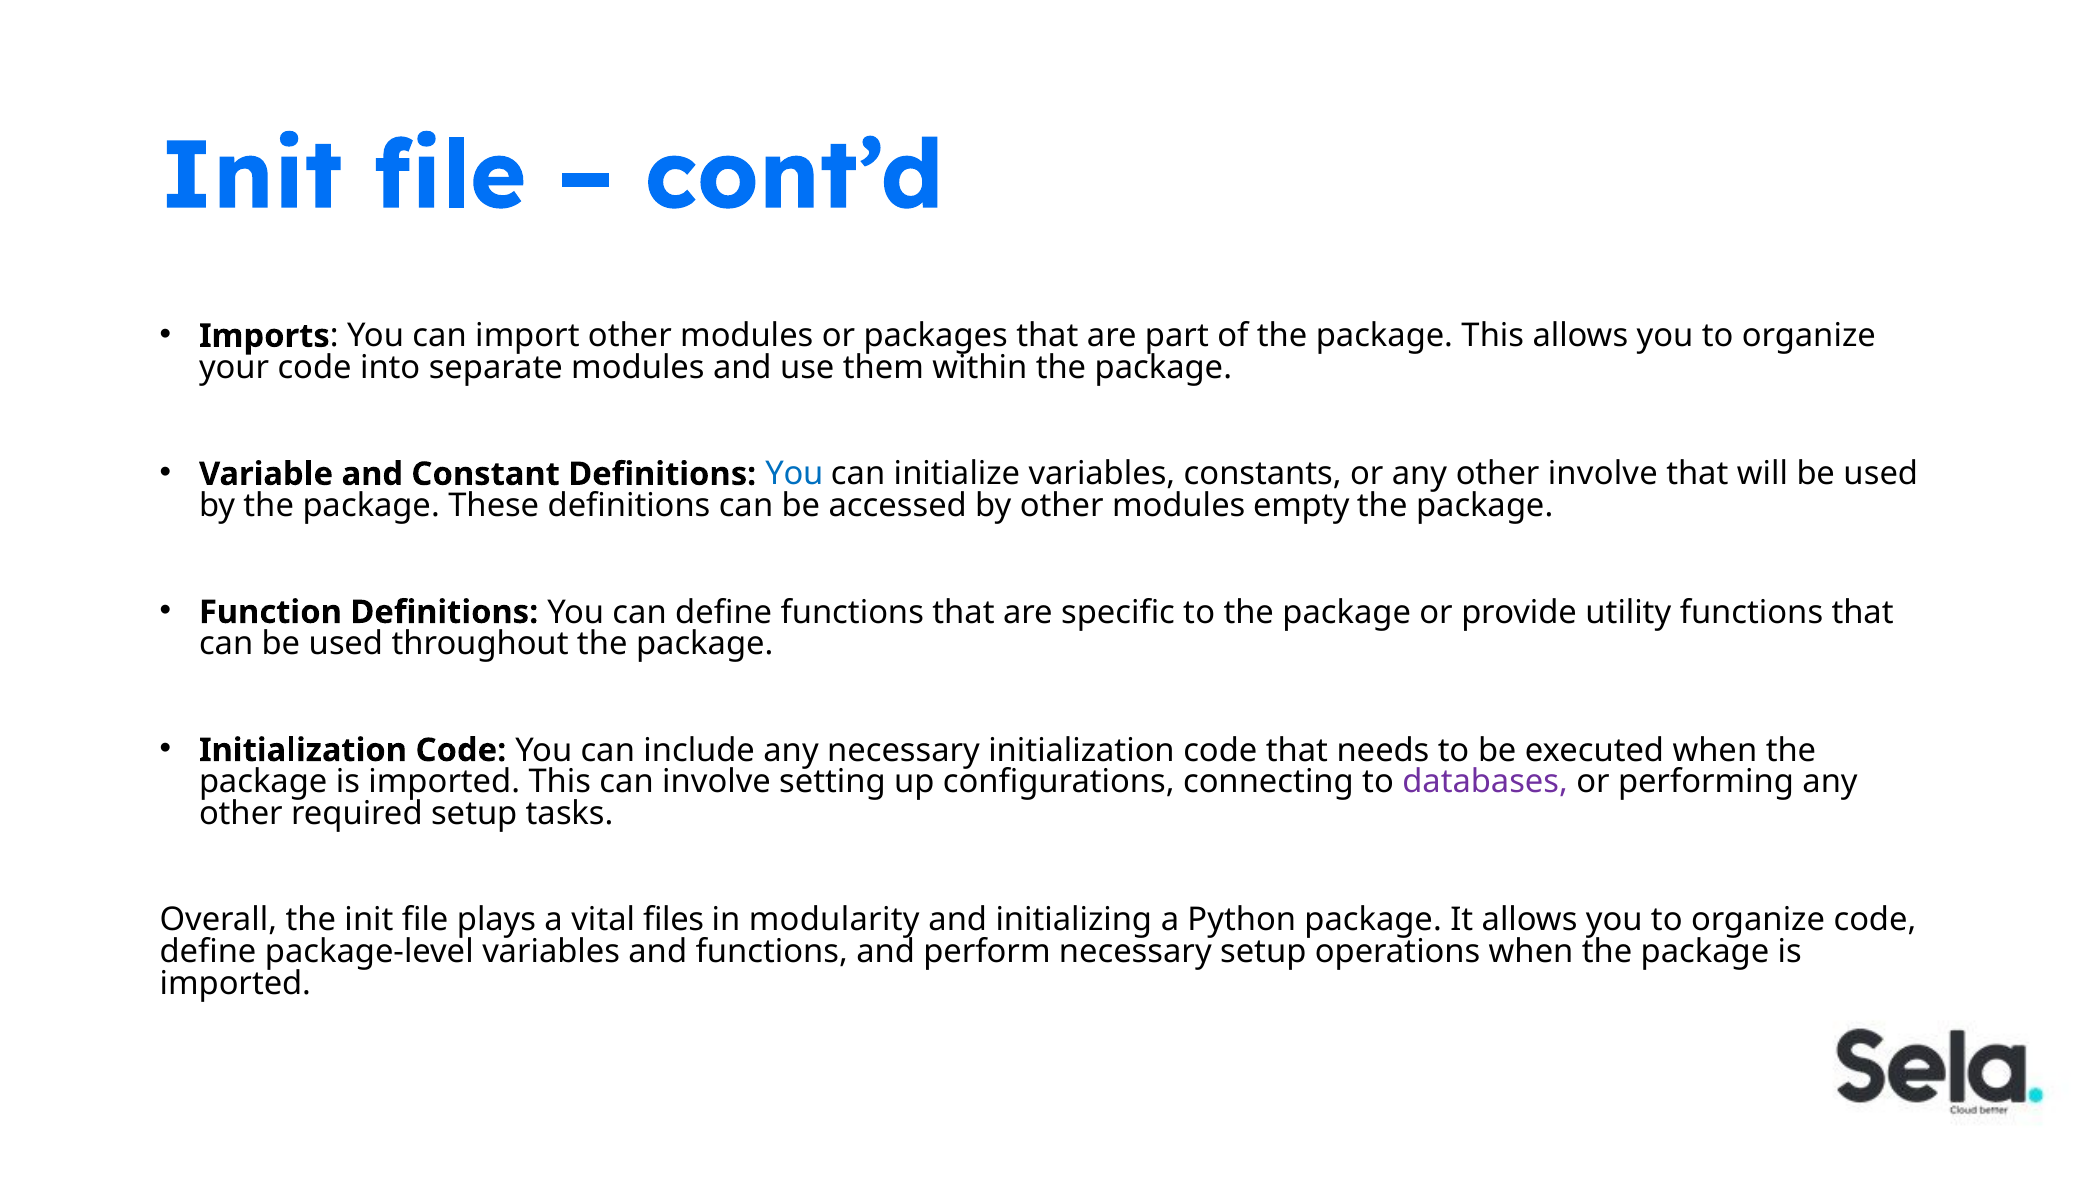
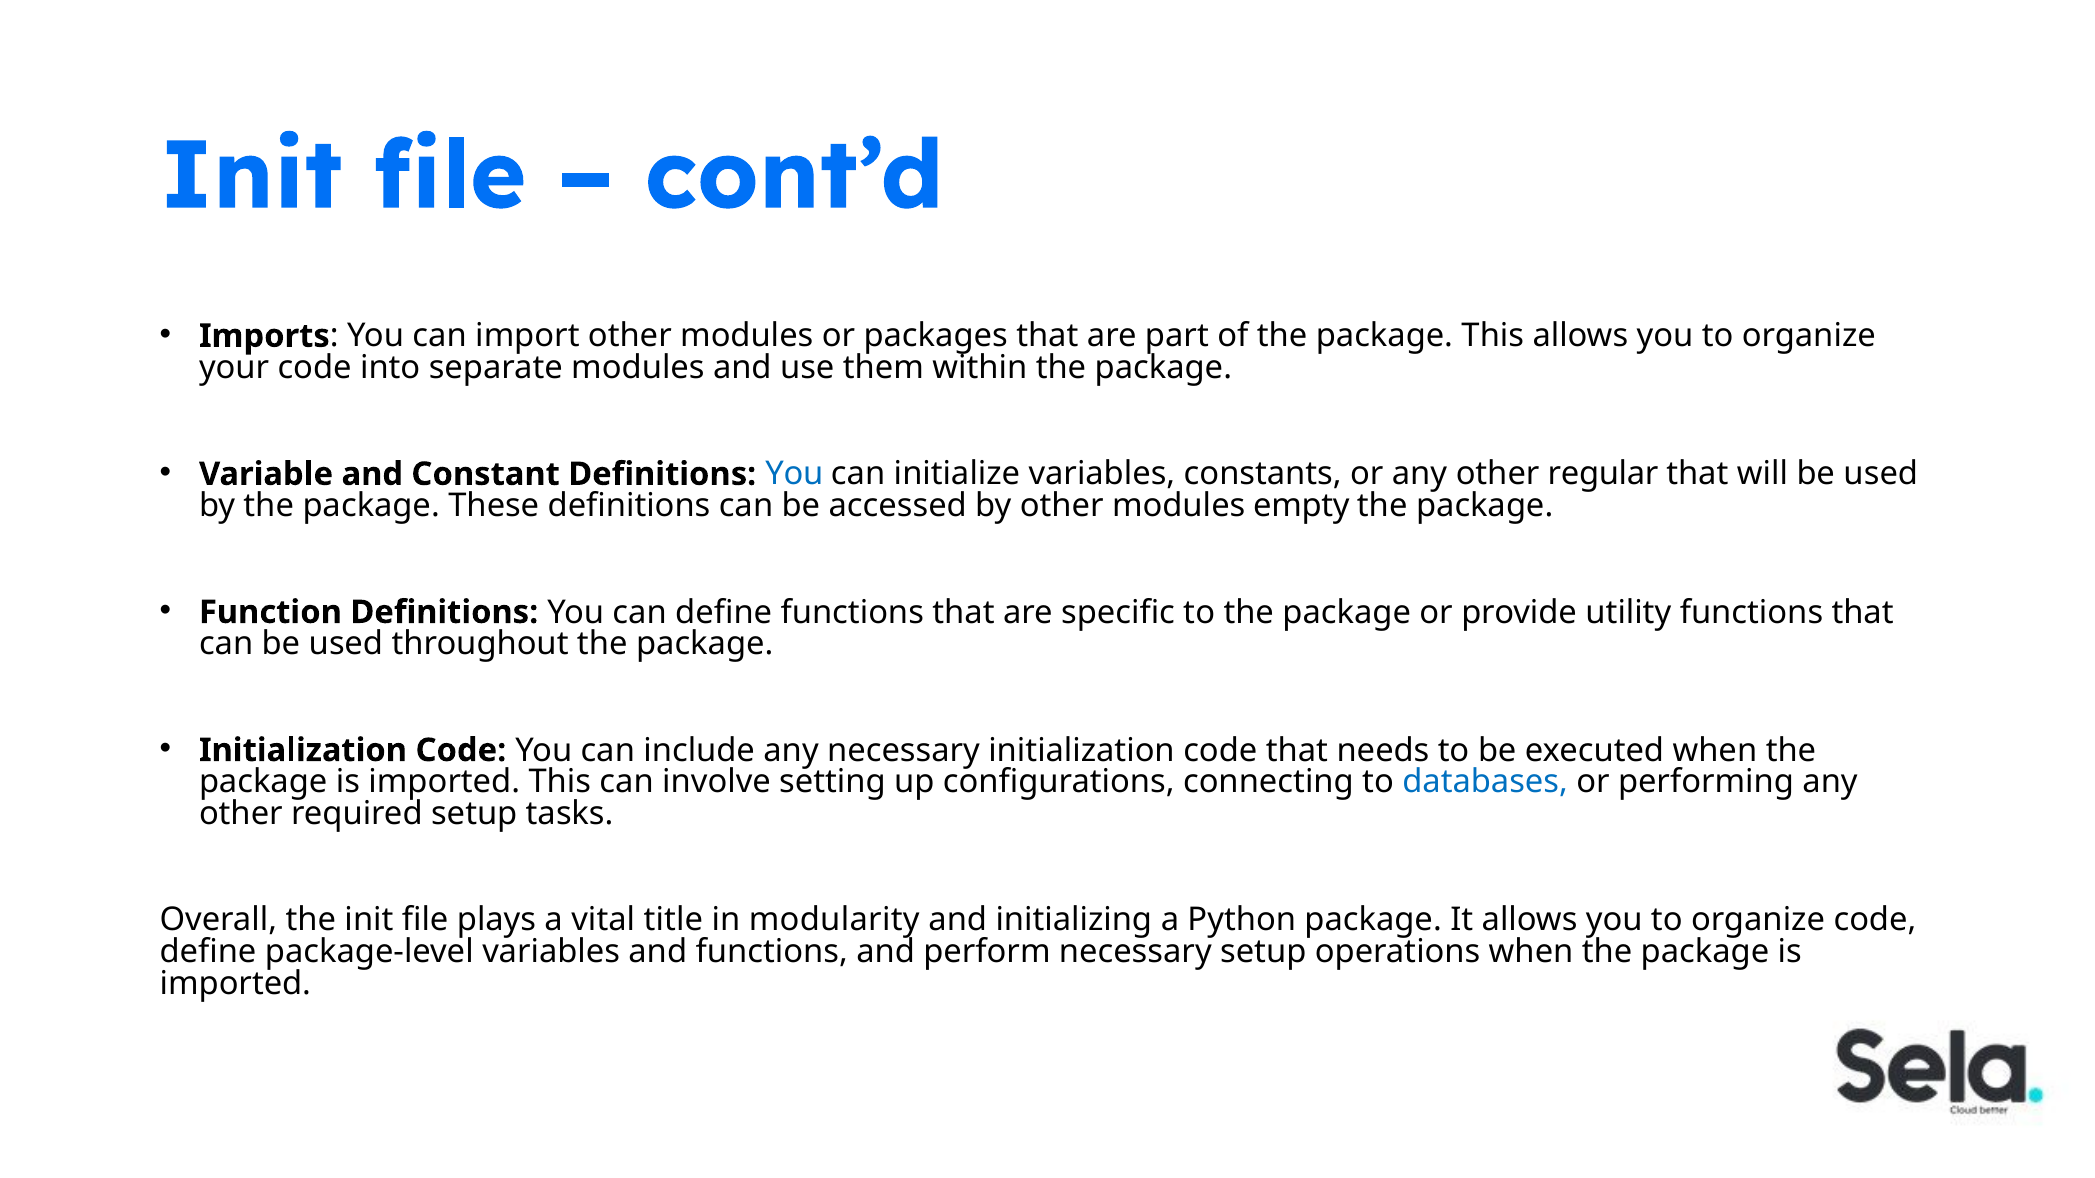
other involve: involve -> regular (1603, 474)
databases colour: purple -> blue (1485, 782)
files: files -> title (673, 920)
